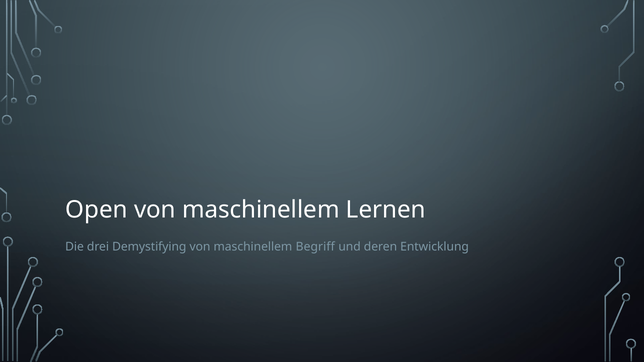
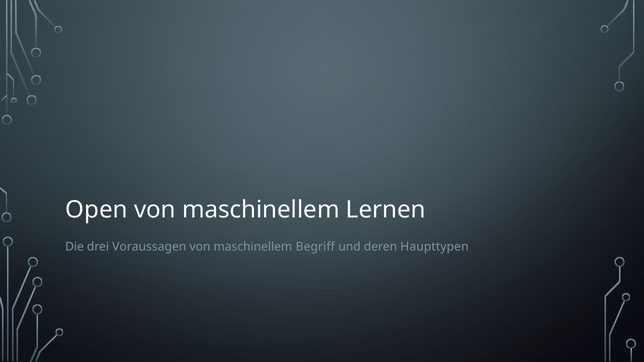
Demystifying: Demystifying -> Voraussagen (149, 247)
Entwicklung: Entwicklung -> Haupttypen (434, 247)
